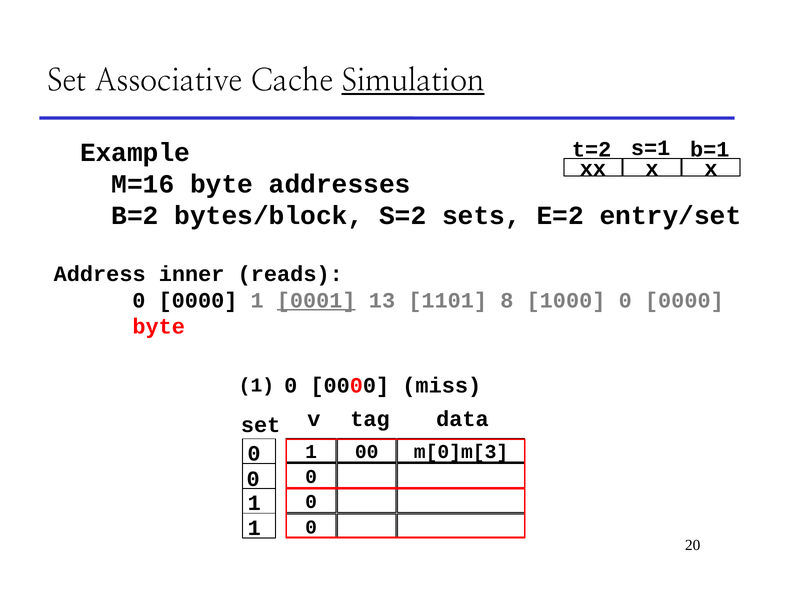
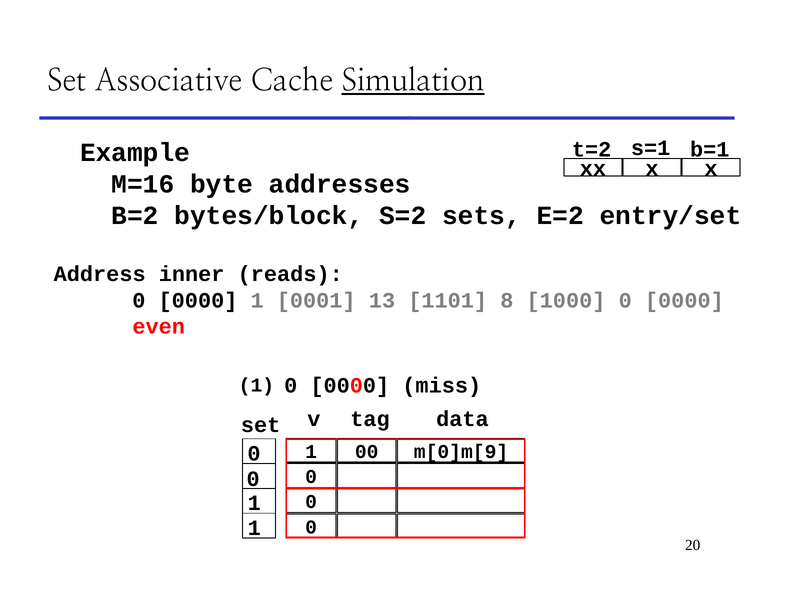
0001 underline: present -> none (316, 301)
byte: byte -> even (159, 327)
m[0]m[3: m[0]m[3 -> m[0]m[9 (461, 452)
